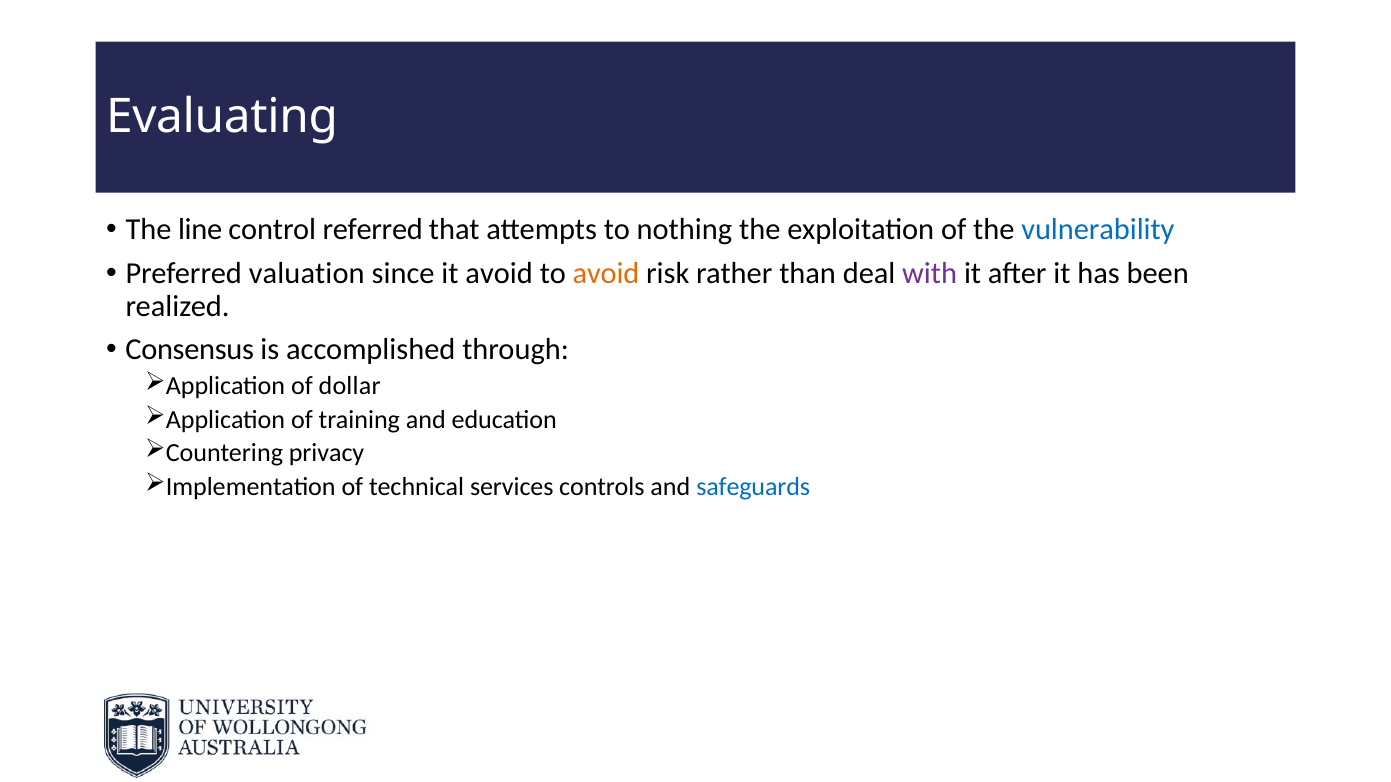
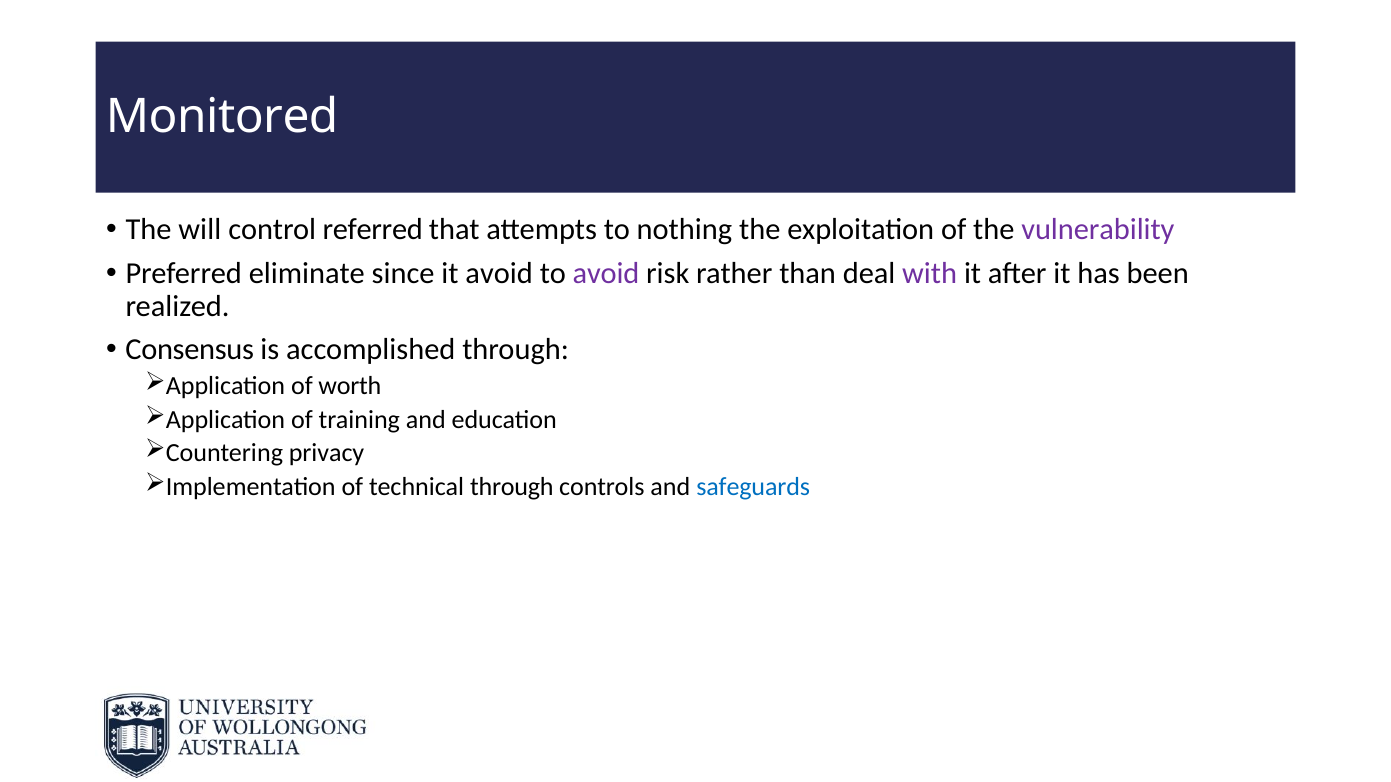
Evaluating: Evaluating -> Monitored (222, 117)
line: line -> will (200, 230)
vulnerability colour: blue -> purple (1098, 230)
valuation: valuation -> eliminate (307, 273)
avoid colour: orange -> purple (606, 273)
dollar: dollar -> worth (350, 386)
technical services: services -> through (512, 487)
